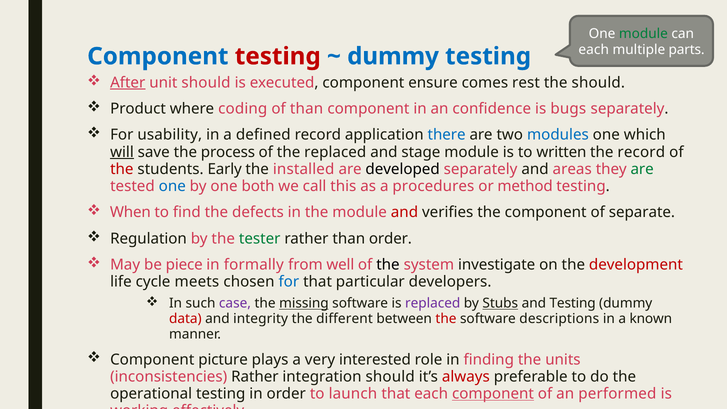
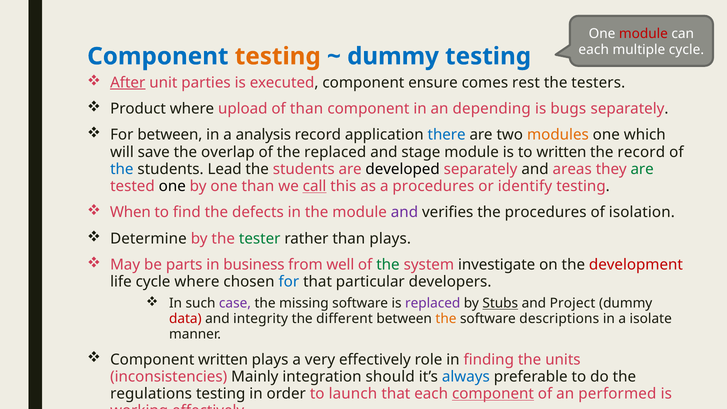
module colour: green -> red (643, 34)
multiple parts: parts -> cycle (686, 50)
testing colour: red -> orange (278, 56)
unit should: should -> parties (206, 83)
the should: should -> testers (598, 83)
coding: coding -> upload (243, 109)
confidence: confidence -> depending (492, 109)
For usability: usability -> between (170, 135)
defined: defined -> analysis (263, 135)
modules colour: blue -> orange (558, 135)
will underline: present -> none (122, 152)
process: process -> overlap (228, 152)
the colour: red -> blue (122, 169)
Early: Early -> Lead (225, 169)
installed: installed -> students (304, 169)
one colour: blue -> black (172, 186)
one both: both -> than (258, 186)
call underline: none -> present (315, 186)
method: method -> identify (525, 186)
and colour: red -> purple (404, 212)
the component: component -> procedures (546, 212)
separate: separate -> isolation (642, 212)
Regulation: Regulation -> Determine (148, 239)
than order: order -> plays (390, 239)
piece: piece -> parts (184, 265)
formally: formally -> business (254, 265)
the colour: black -> green (388, 265)
cycle meets: meets -> where (197, 282)
missing underline: present -> none (304, 303)
and Testing: Testing -> Project (573, 303)
the colour: red -> orange (446, 319)
known: known -> isolate (651, 319)
Component picture: picture -> written (223, 359)
very interested: interested -> effectively (375, 359)
inconsistencies Rather: Rather -> Mainly (255, 377)
always colour: red -> blue (466, 377)
operational: operational -> regulations (151, 394)
